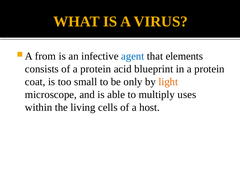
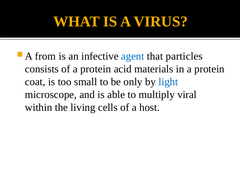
elements: elements -> particles (184, 56)
blueprint: blueprint -> materials (154, 69)
light colour: orange -> blue (168, 82)
uses: uses -> viral (187, 95)
